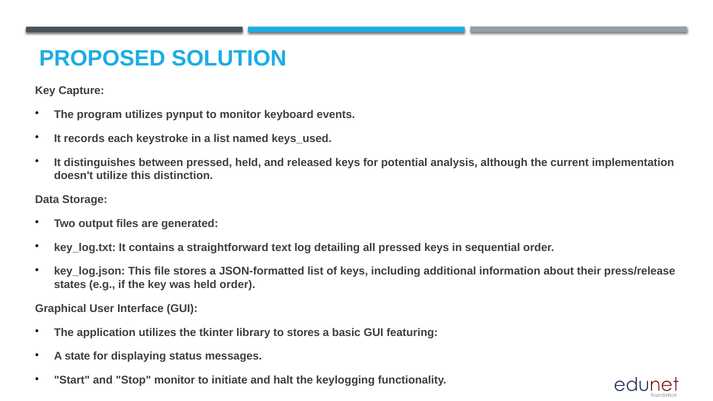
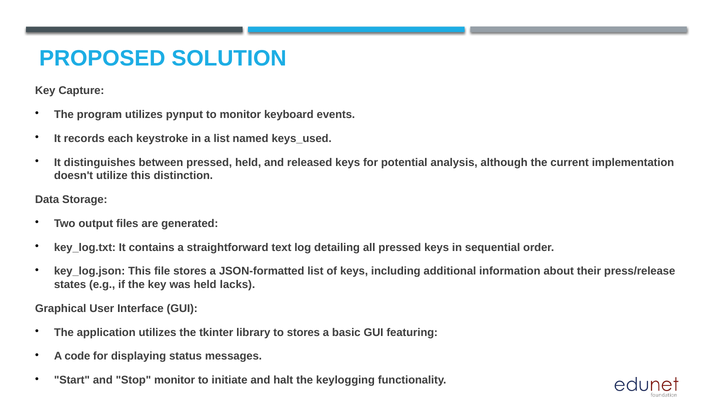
held order: order -> lacks (237, 285)
state: state -> code (77, 356)
